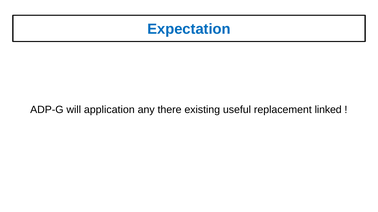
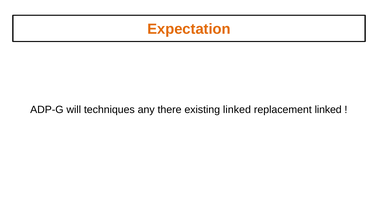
Expectation colour: blue -> orange (189, 29)
application: application -> techniques (109, 110)
existing useful: useful -> linked (237, 110)
